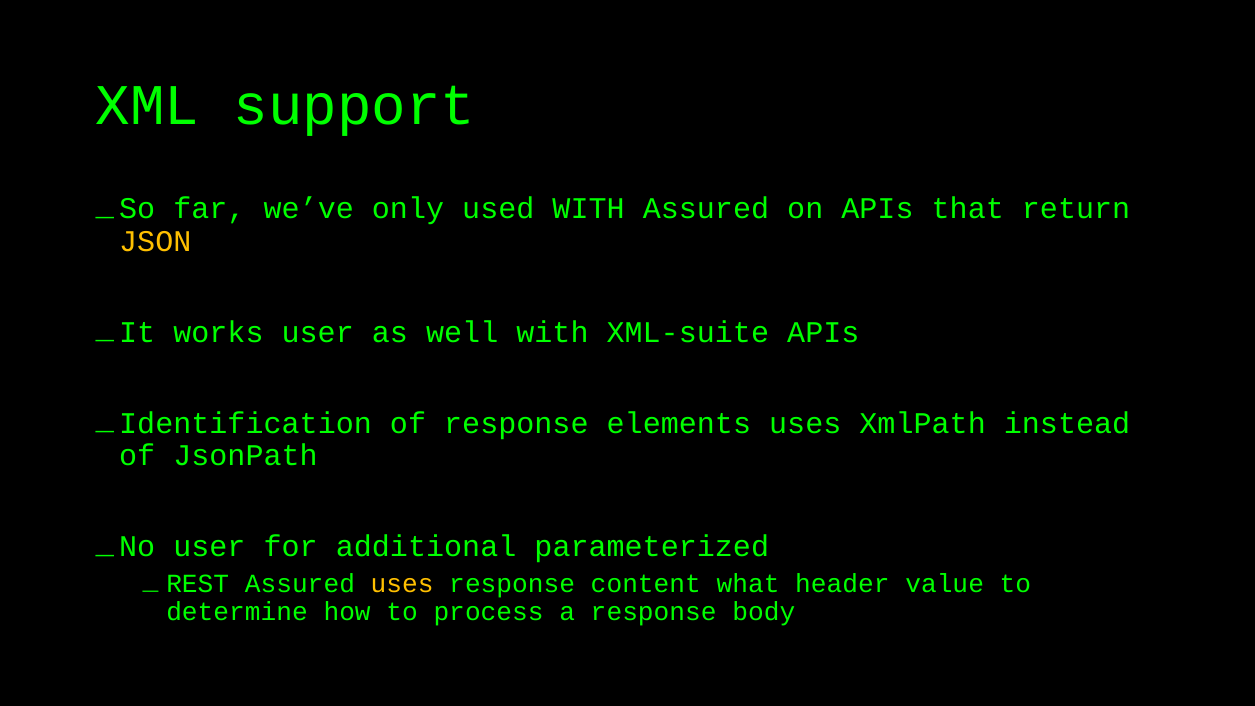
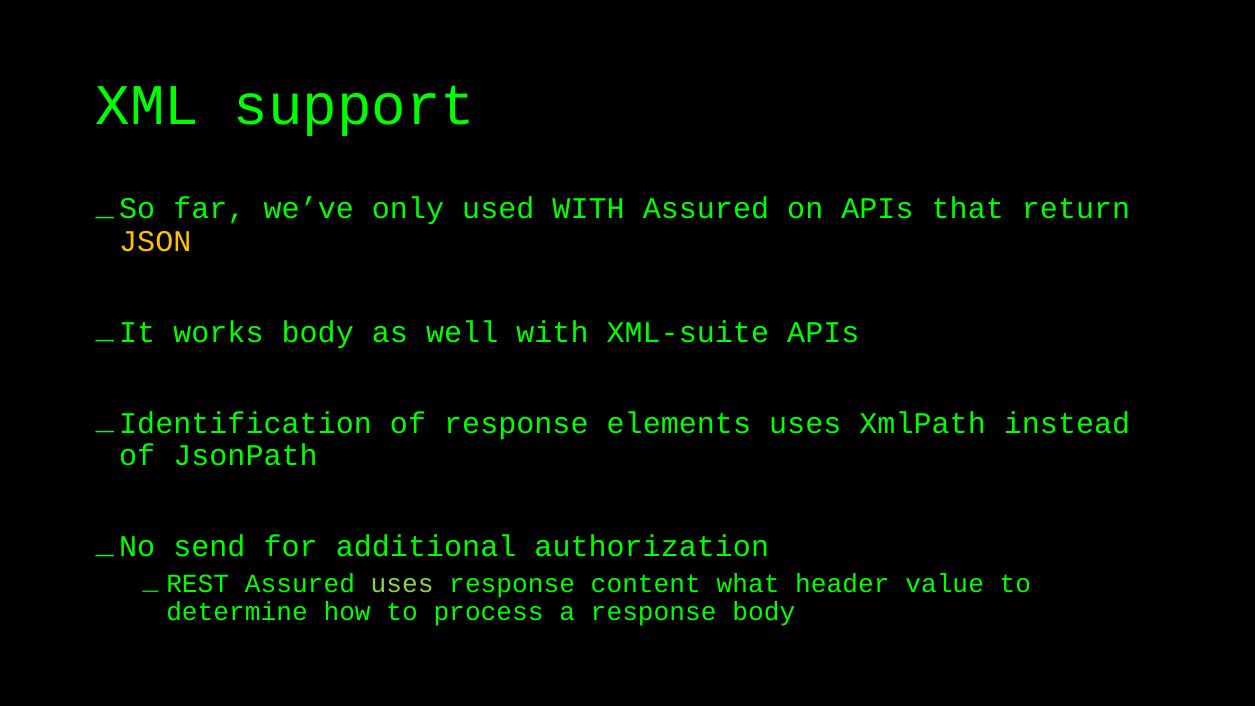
works user: user -> body (318, 332)
No user: user -> send (209, 547)
parameterized: parameterized -> authorization (652, 547)
uses colour: yellow -> light green (402, 584)
